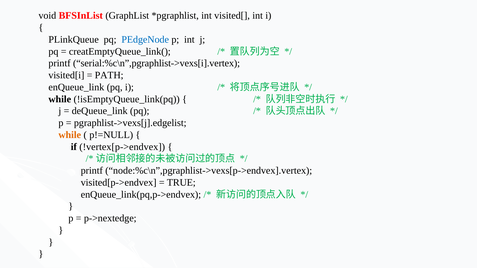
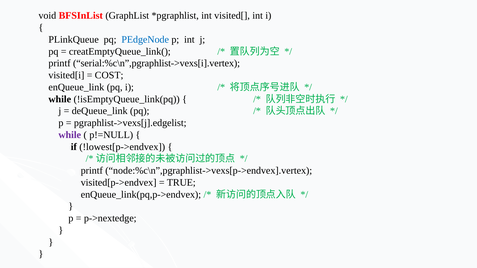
PATH: PATH -> COST (109, 75)
while colour: orange -> purple (70, 135)
!vertex[p->endvex: !vertex[p->endvex -> !lowest[p->endvex (122, 147)
